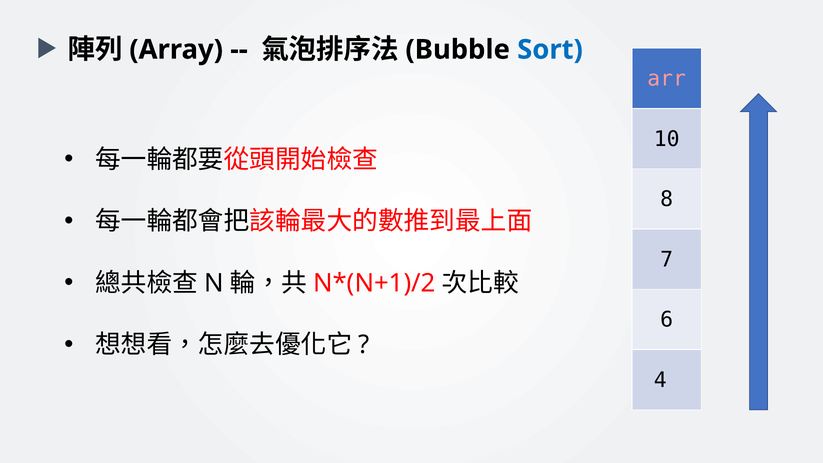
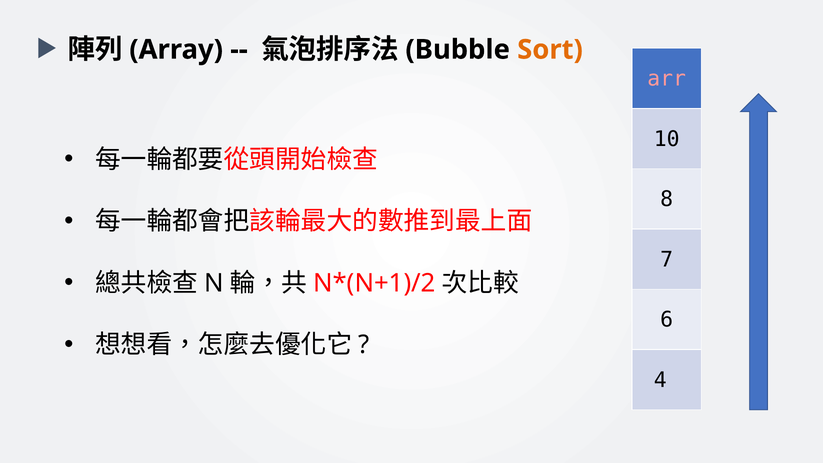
Sort colour: blue -> orange (550, 50)
